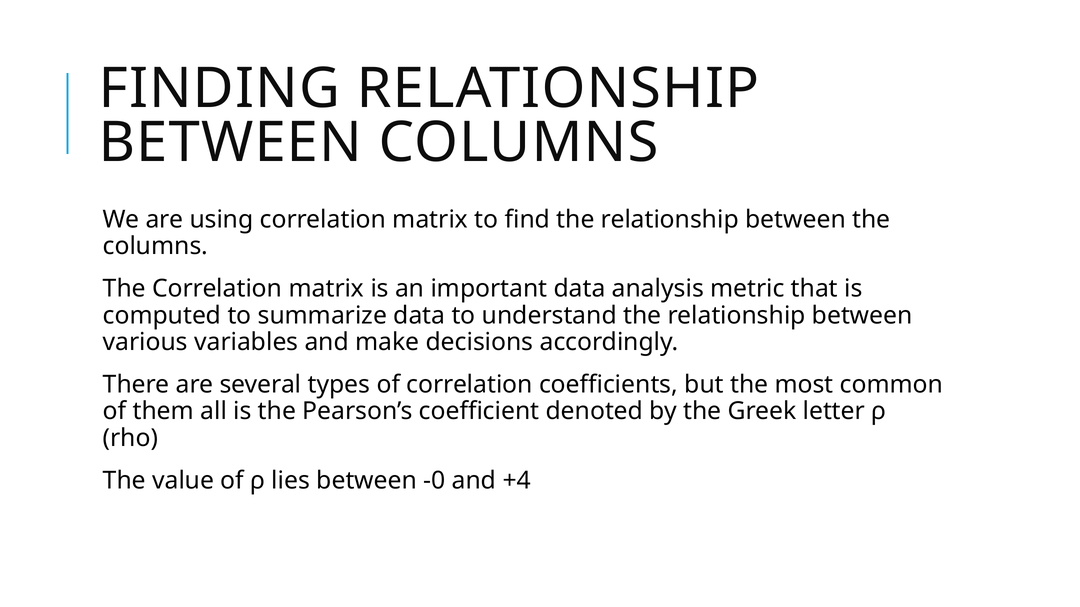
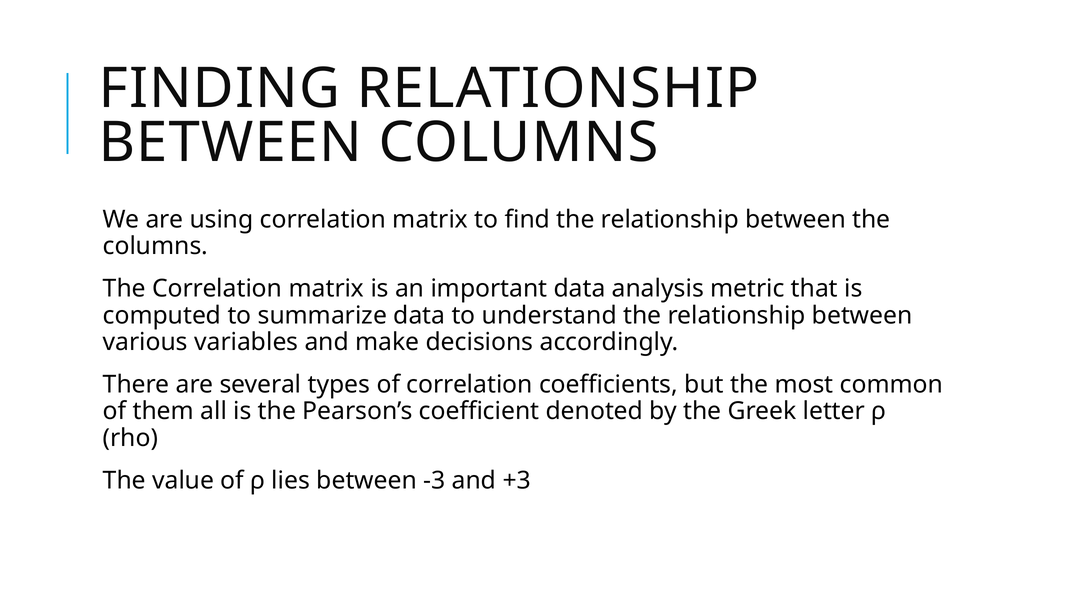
-0: -0 -> -3 (434, 481)
+4: +4 -> +3 (517, 481)
